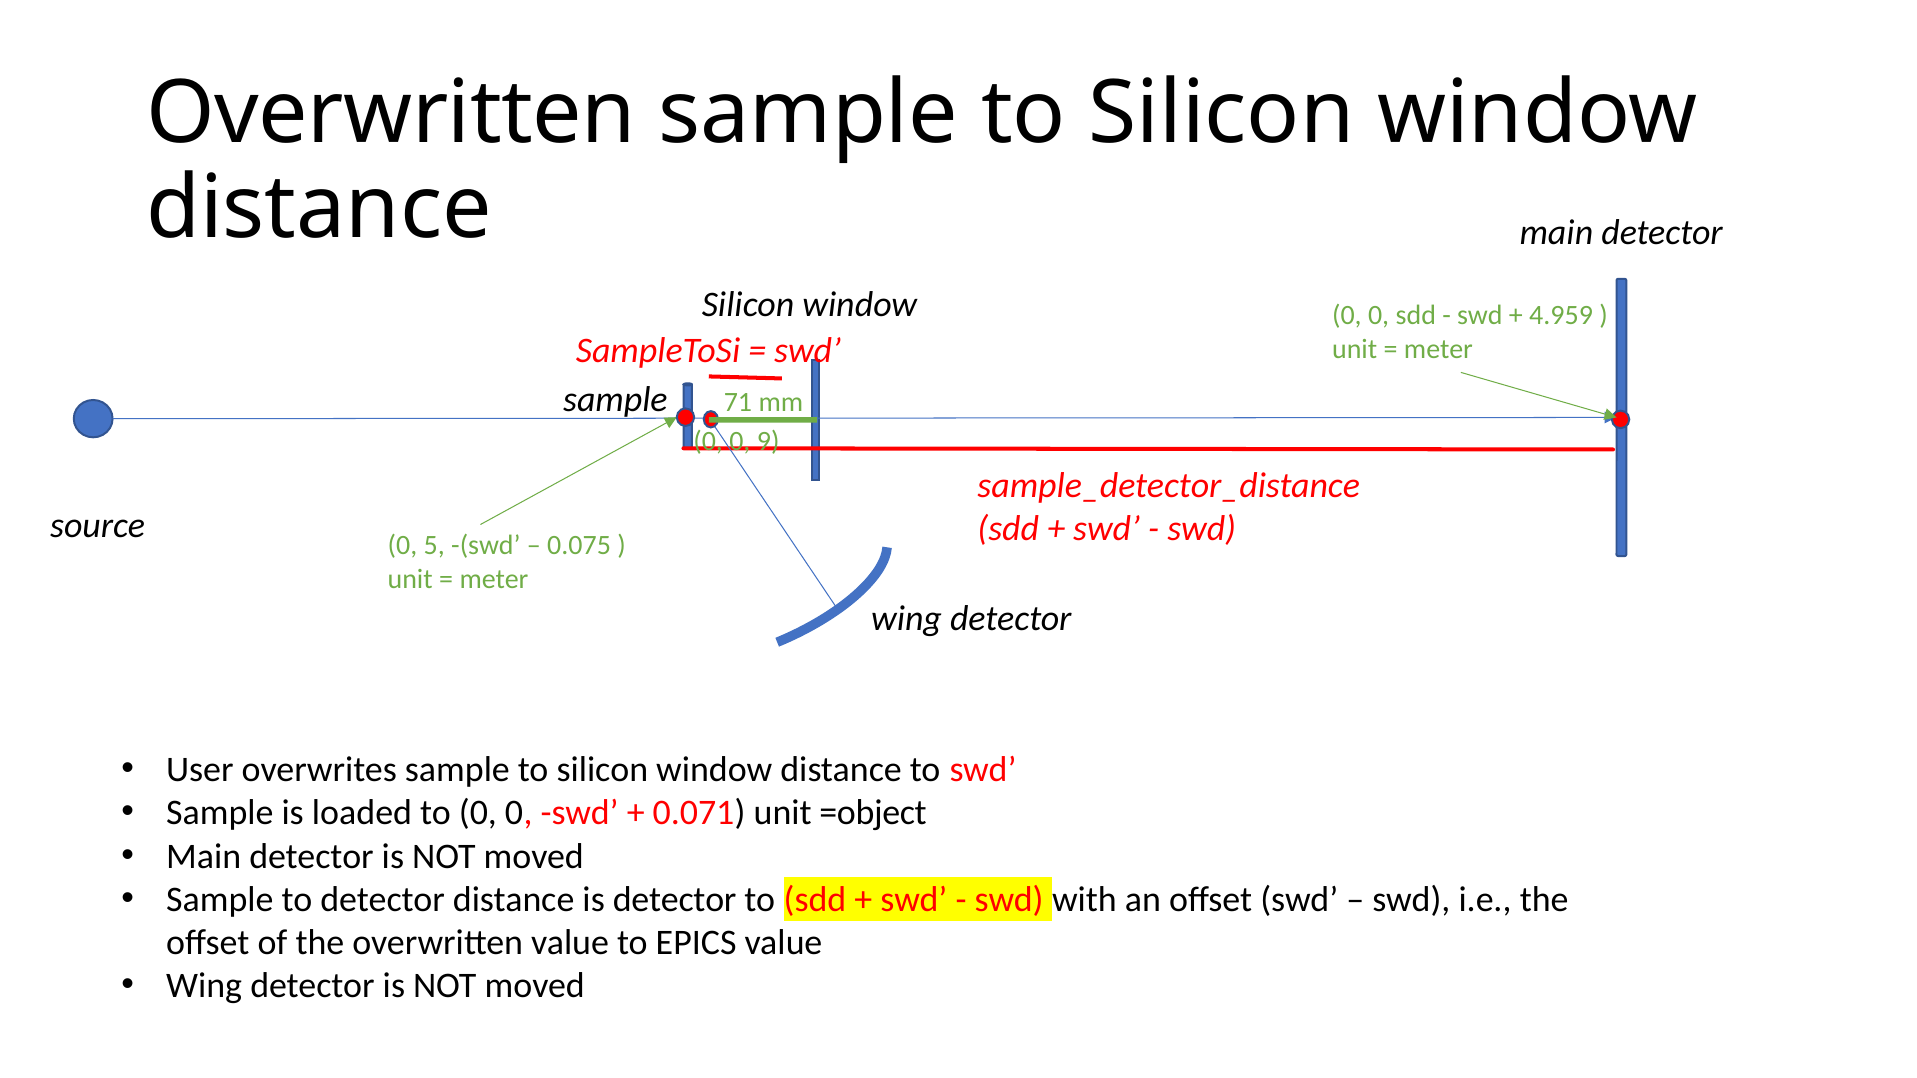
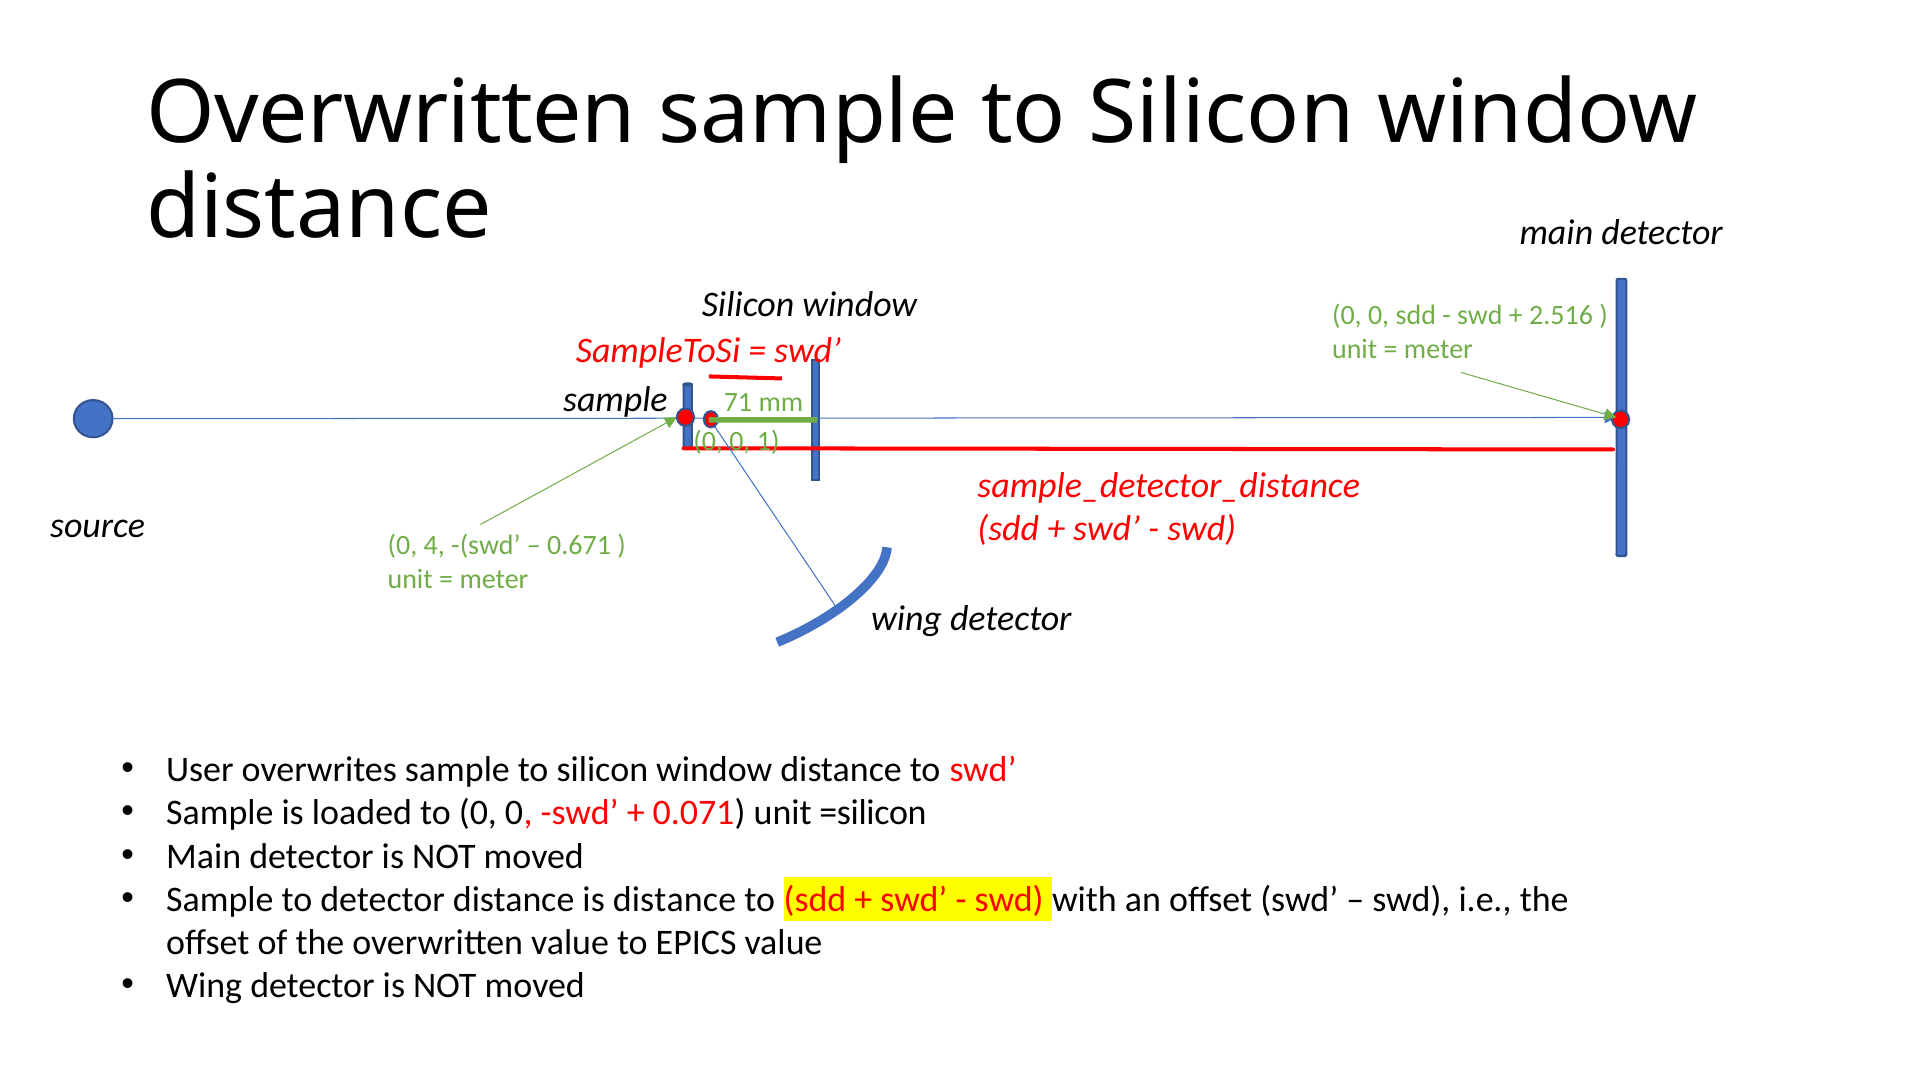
4.959: 4.959 -> 2.516 (1561, 316)
9: 9 -> 1 (768, 441)
5: 5 -> 4 (434, 546)
0.075: 0.075 -> 0.671 (579, 546)
=object: =object -> =silicon (873, 813)
is detector: detector -> distance (674, 900)
